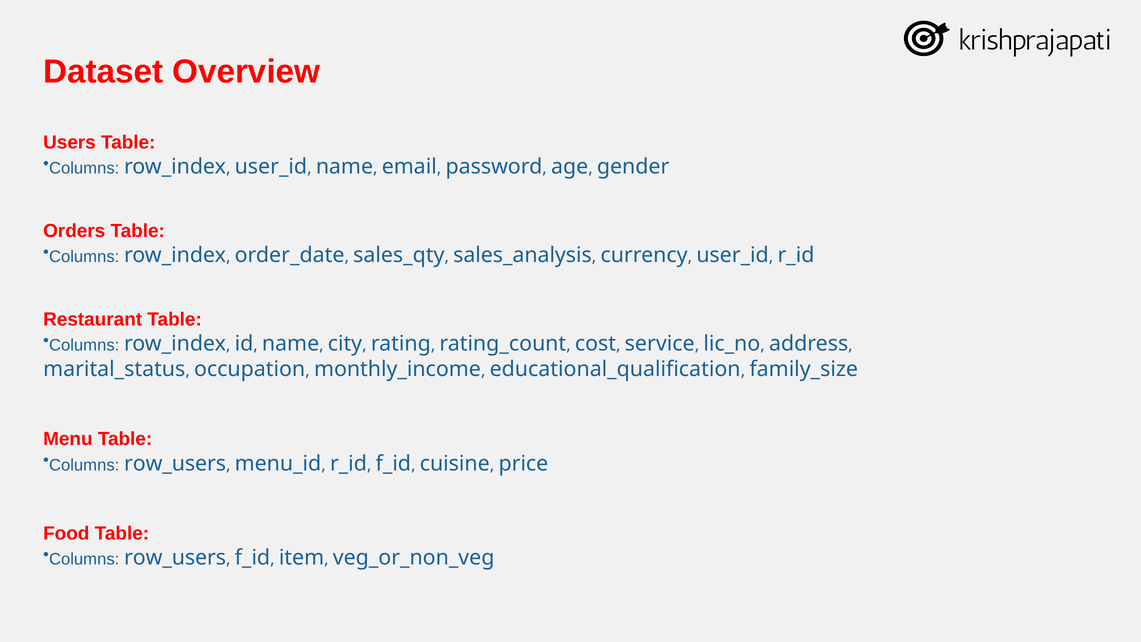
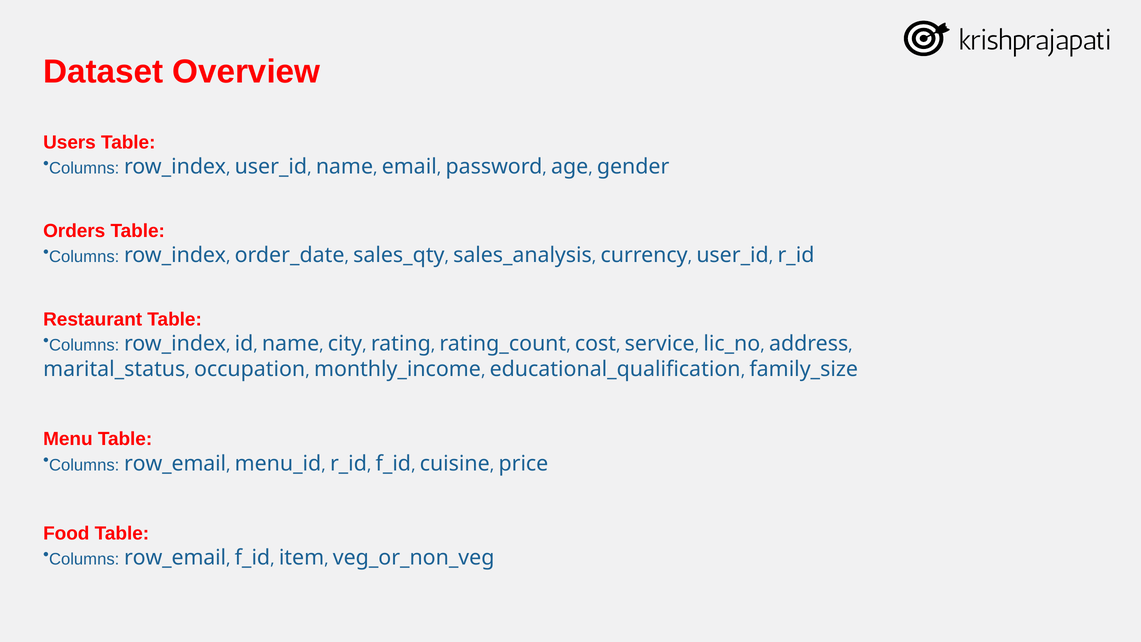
row_users: row_users -> row_email (175, 463)
row_users: row_users -> row_email (175, 557)
